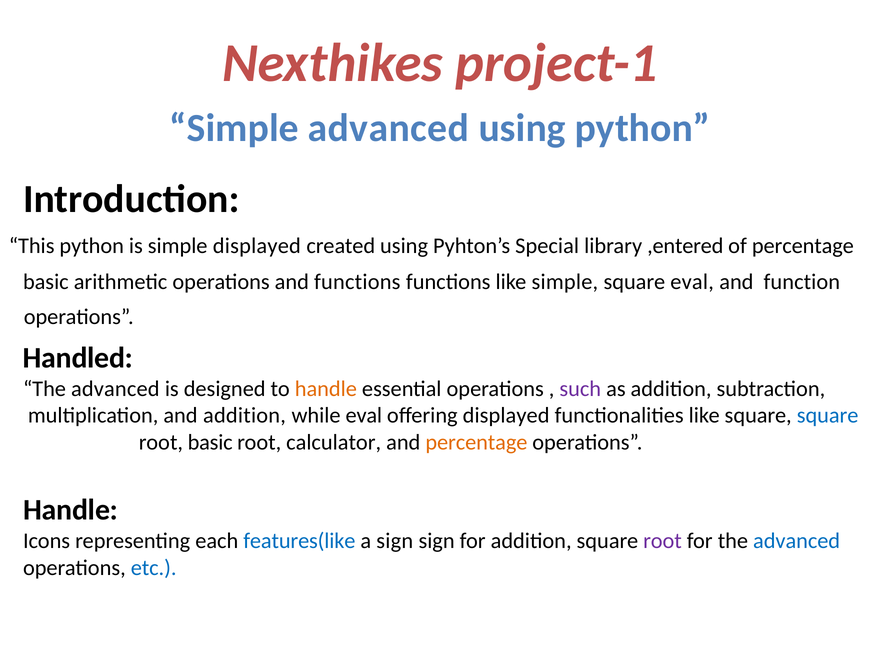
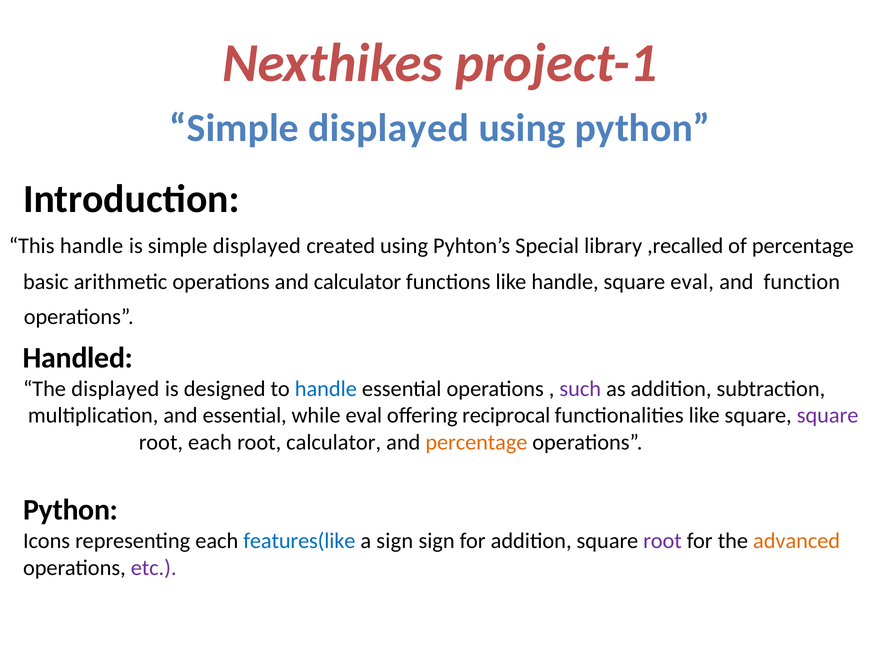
advanced: advanced -> displayed (388, 128)
This python: python -> handle (92, 246)
,entered: ,entered -> ,recalled (685, 246)
and functions: functions -> calculator (357, 282)
like simple: simple -> handle (565, 282)
advanced: advanced -> displayed (115, 389)
handle colour: orange -> blue (326, 389)
and addition: addition -> essential (245, 416)
offering displayed: displayed -> reciprocal (506, 416)
square colour: blue -> purple (828, 416)
root basic: basic -> each (210, 443)
Handle: Handle -> Python (71, 510)
advanced colour: blue -> orange (797, 541)
etc colour: blue -> purple (154, 568)
